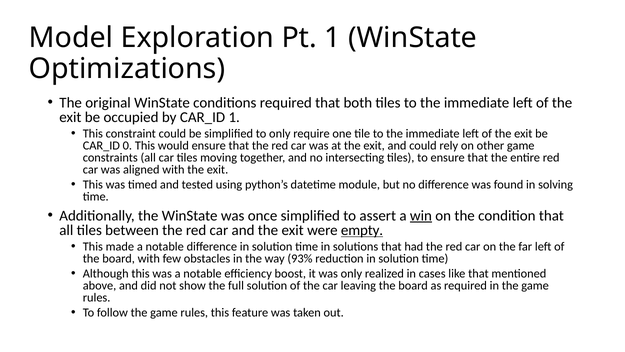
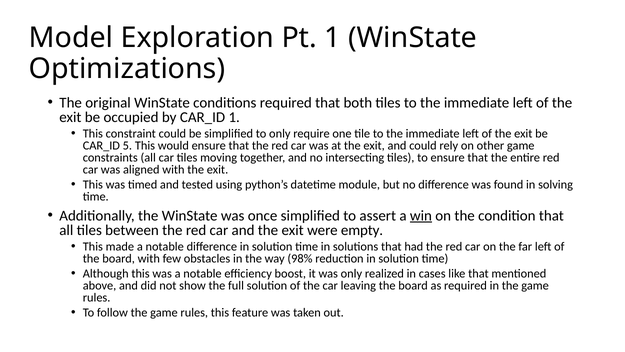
0: 0 -> 5 (127, 145)
empty underline: present -> none (362, 230)
93%: 93% -> 98% (300, 258)
